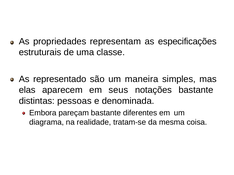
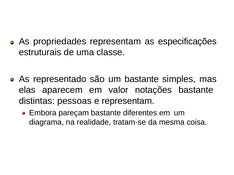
um maneira: maneira -> bastante (142, 79)
seus: seus -> valor (118, 90)
e denominada: denominada -> representam (128, 101)
